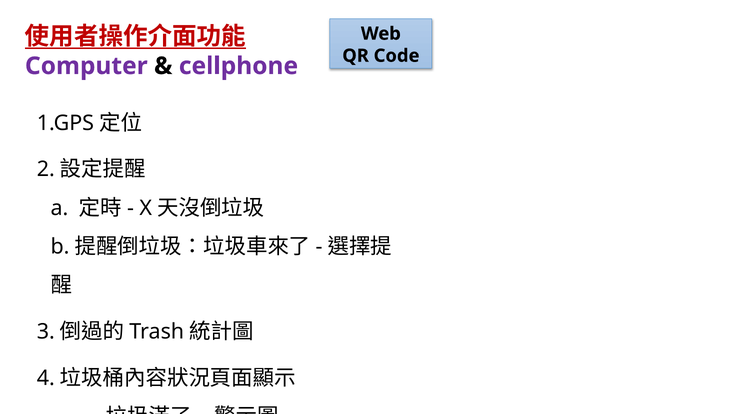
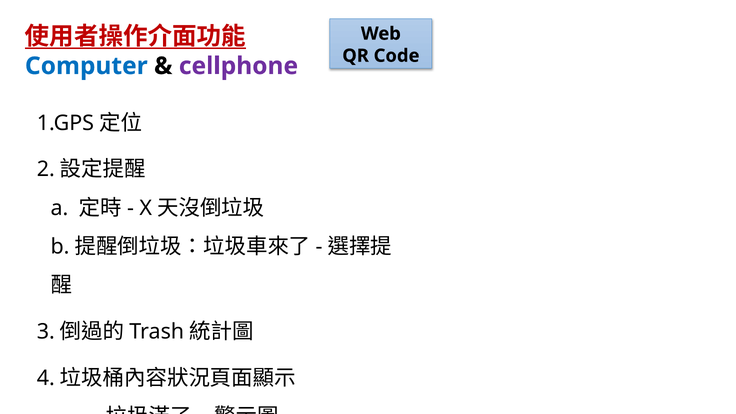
Computer colour: purple -> blue (86, 66)
